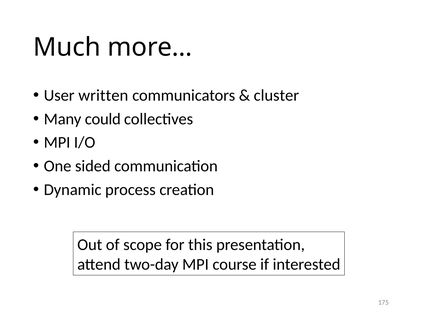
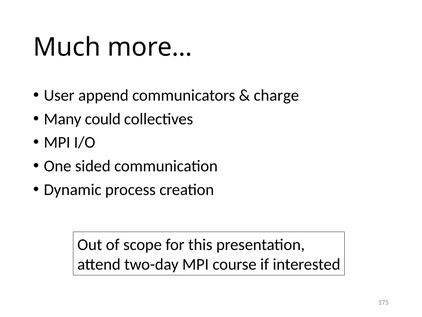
written: written -> append (103, 95)
cluster: cluster -> charge (276, 95)
